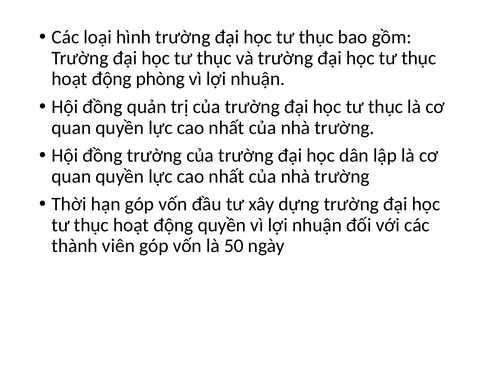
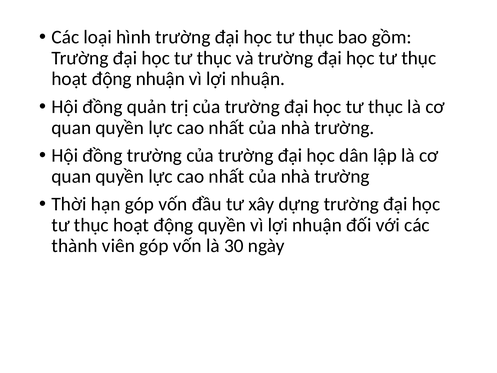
động phòng: phòng -> nhuận (160, 79)
50: 50 -> 30 (234, 246)
